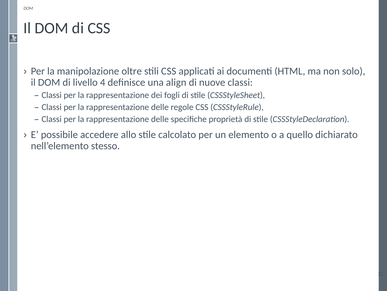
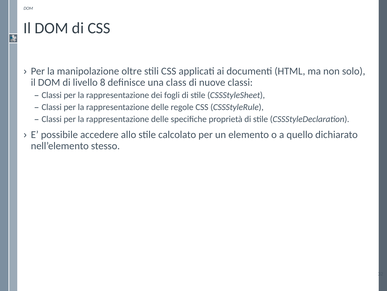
4: 4 -> 8 (103, 82)
align: align -> class (176, 82)
